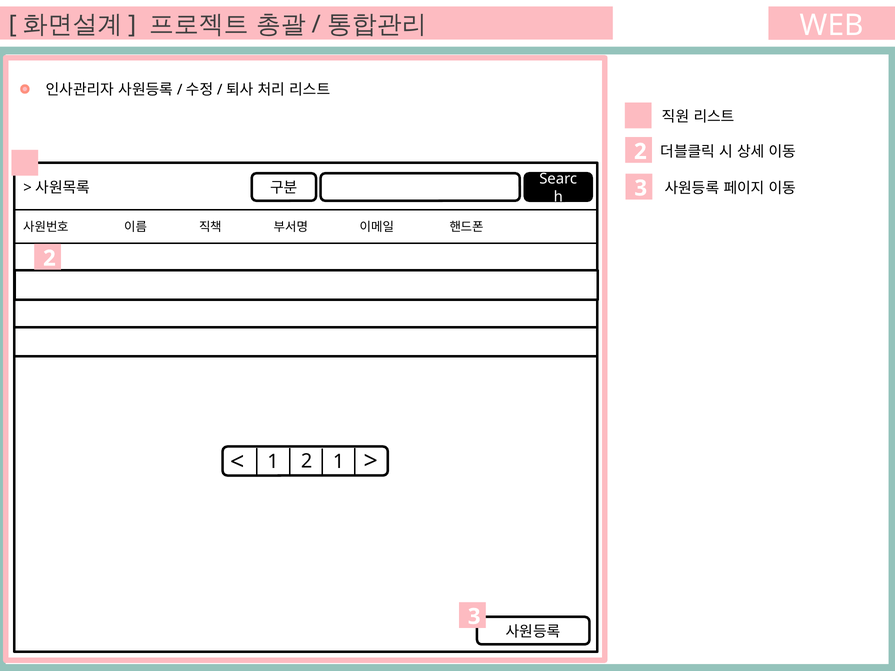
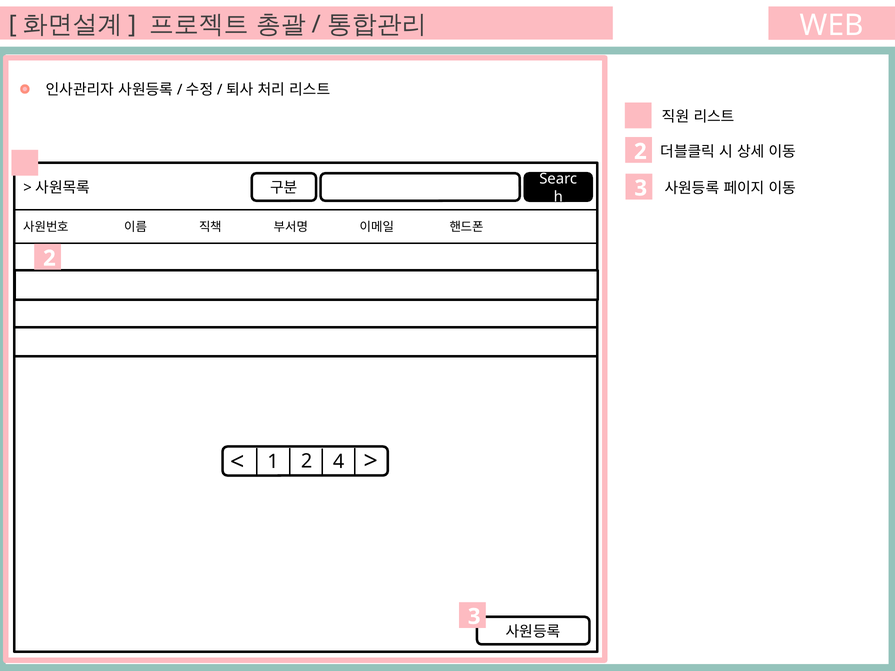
2 1: 1 -> 4 (339, 462)
